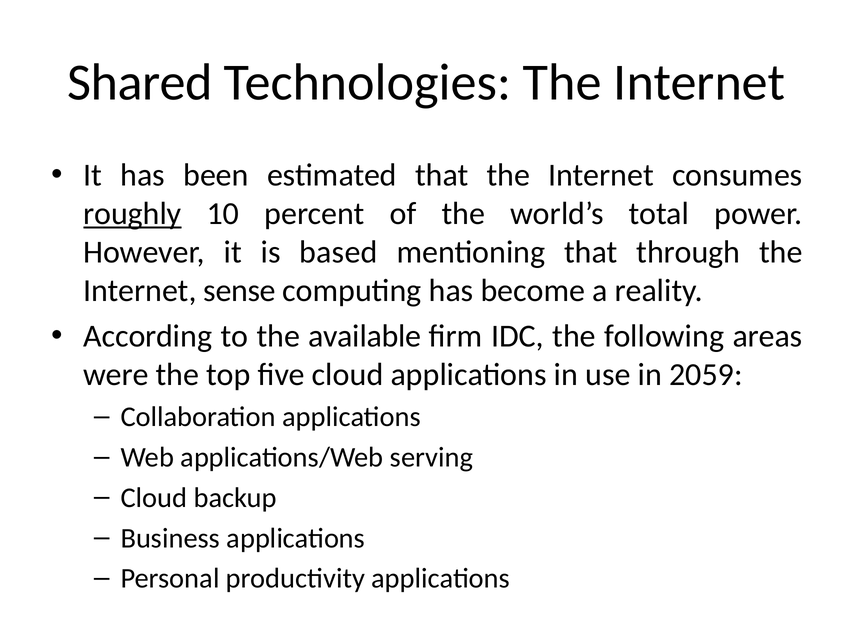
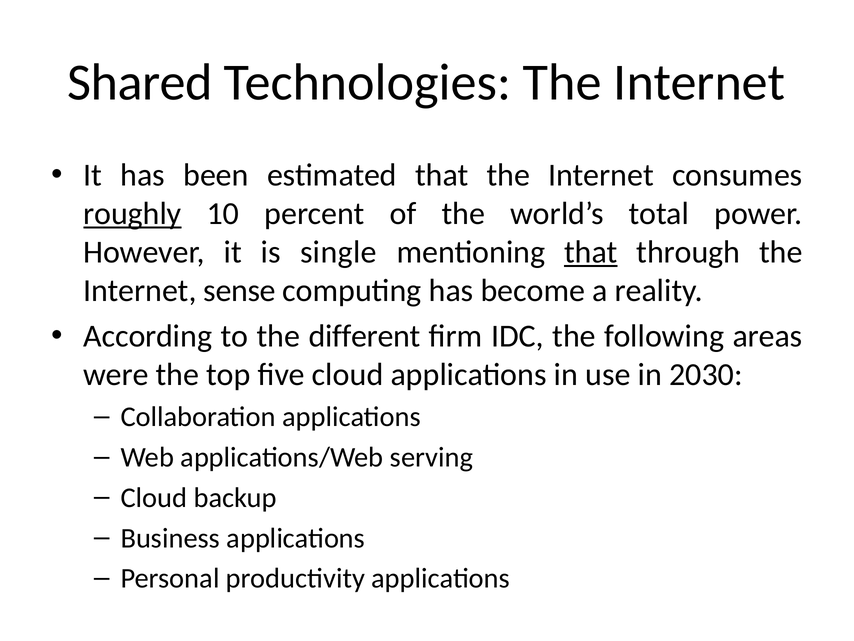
based: based -> single (338, 252)
that underline: none -> present (591, 252)
available: available -> different (365, 336)
2059: 2059 -> 2030 (706, 375)
